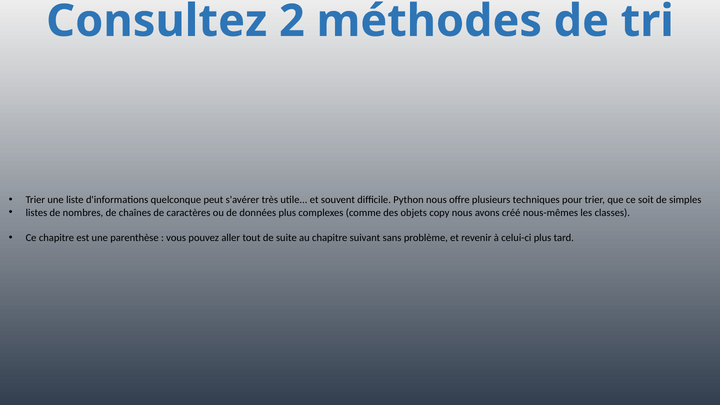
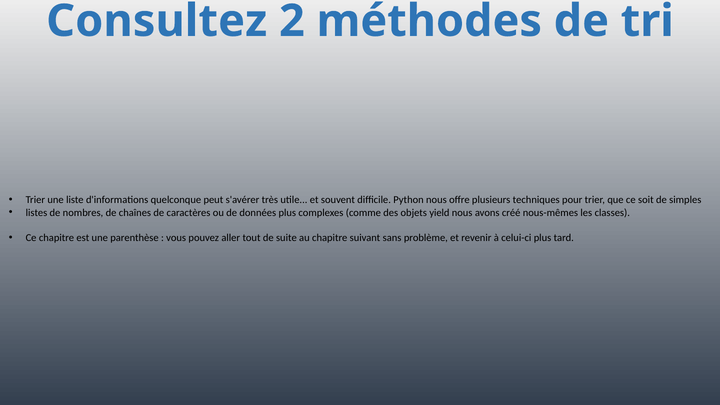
copy: copy -> yield (439, 213)
